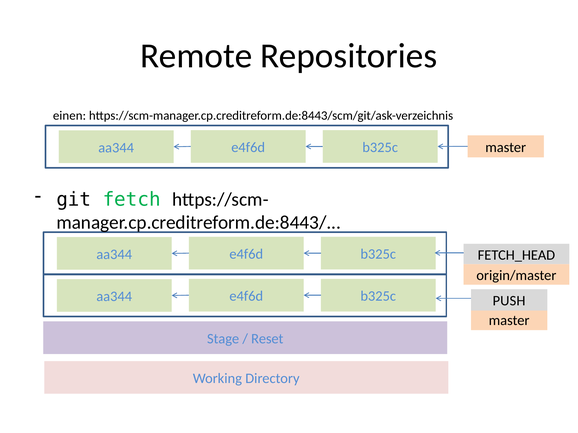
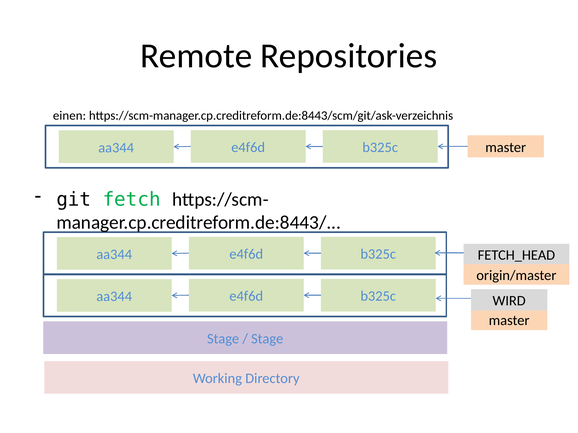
PUSH: PUSH -> WIRD (509, 301)
Reset: Reset -> Stage (267, 339)
